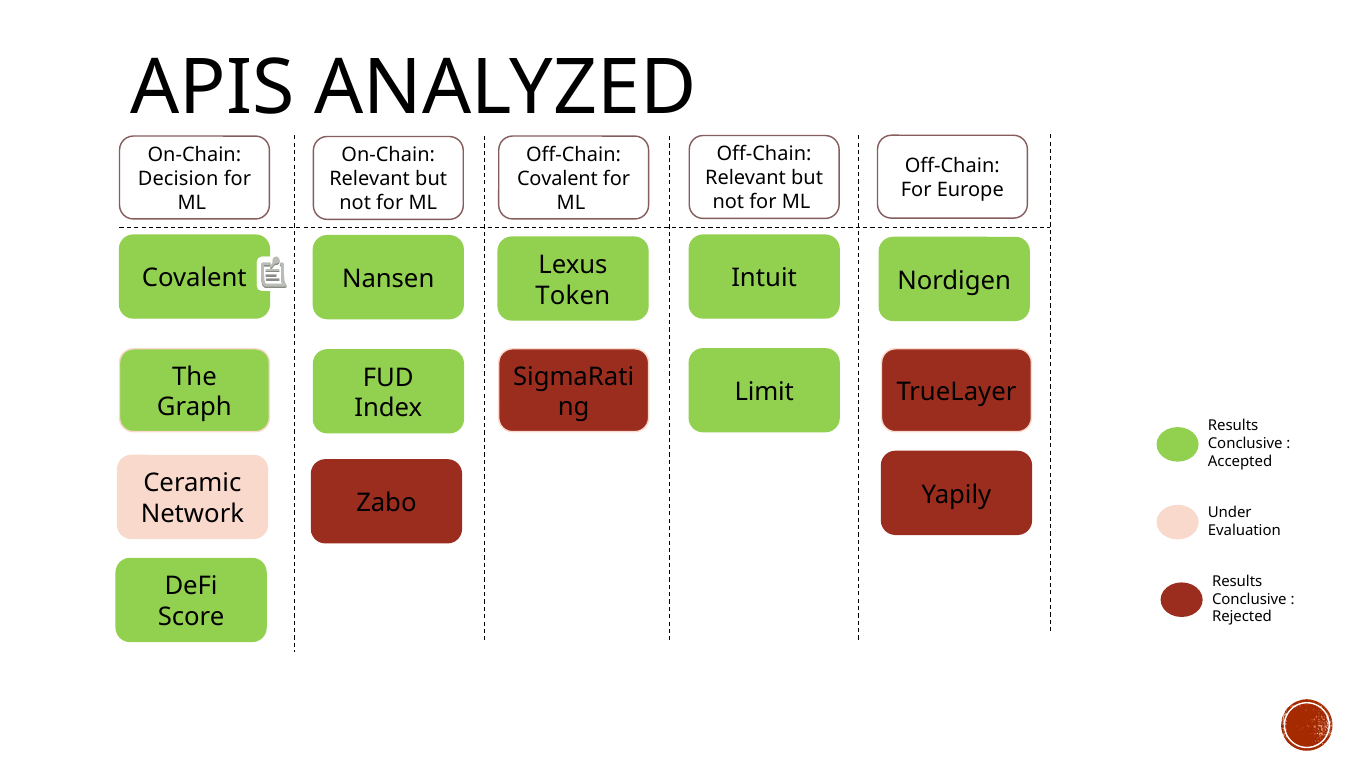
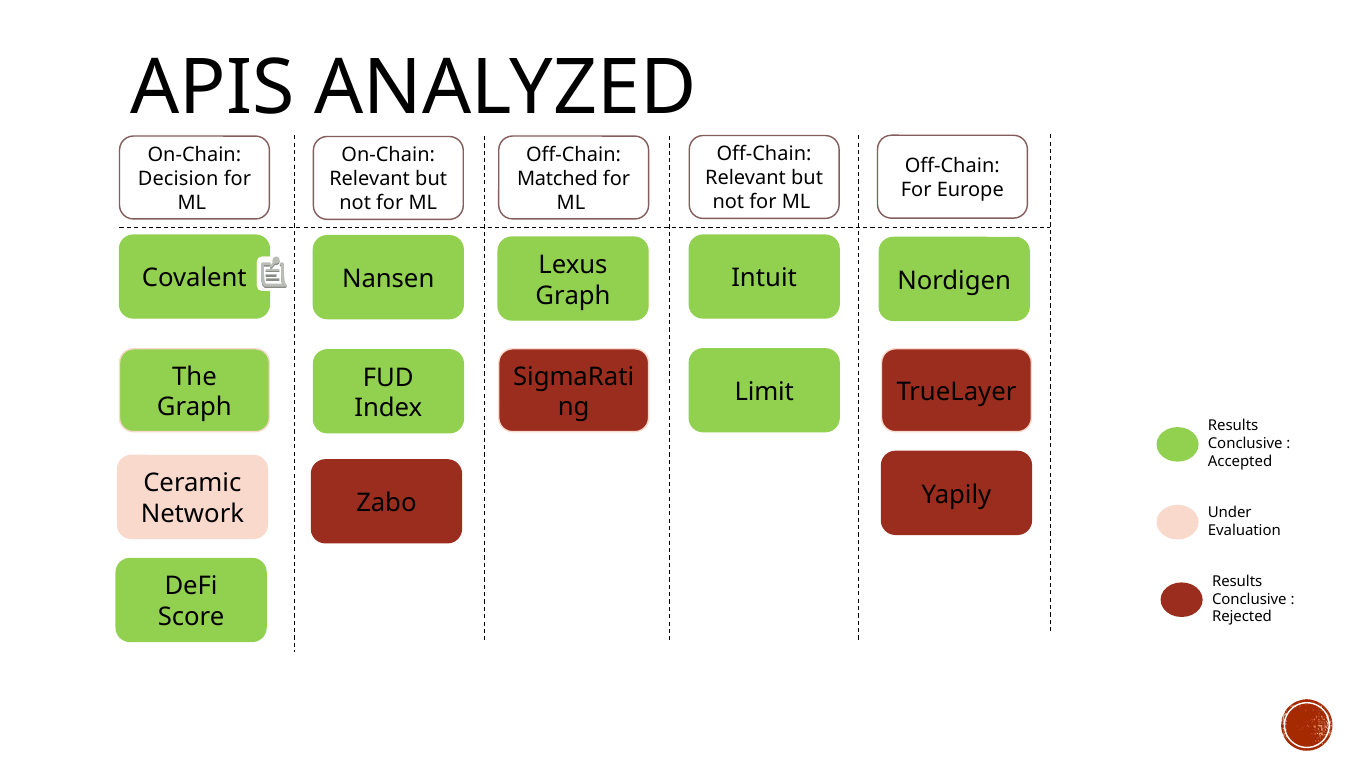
Covalent: Covalent -> Matched (557, 179)
Token: Token -> Graph (573, 296)
